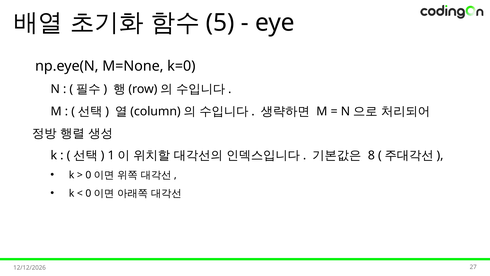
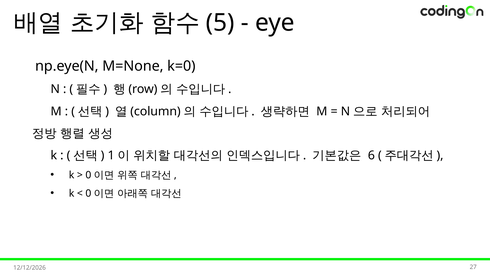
8: 8 -> 6 (371, 155)
